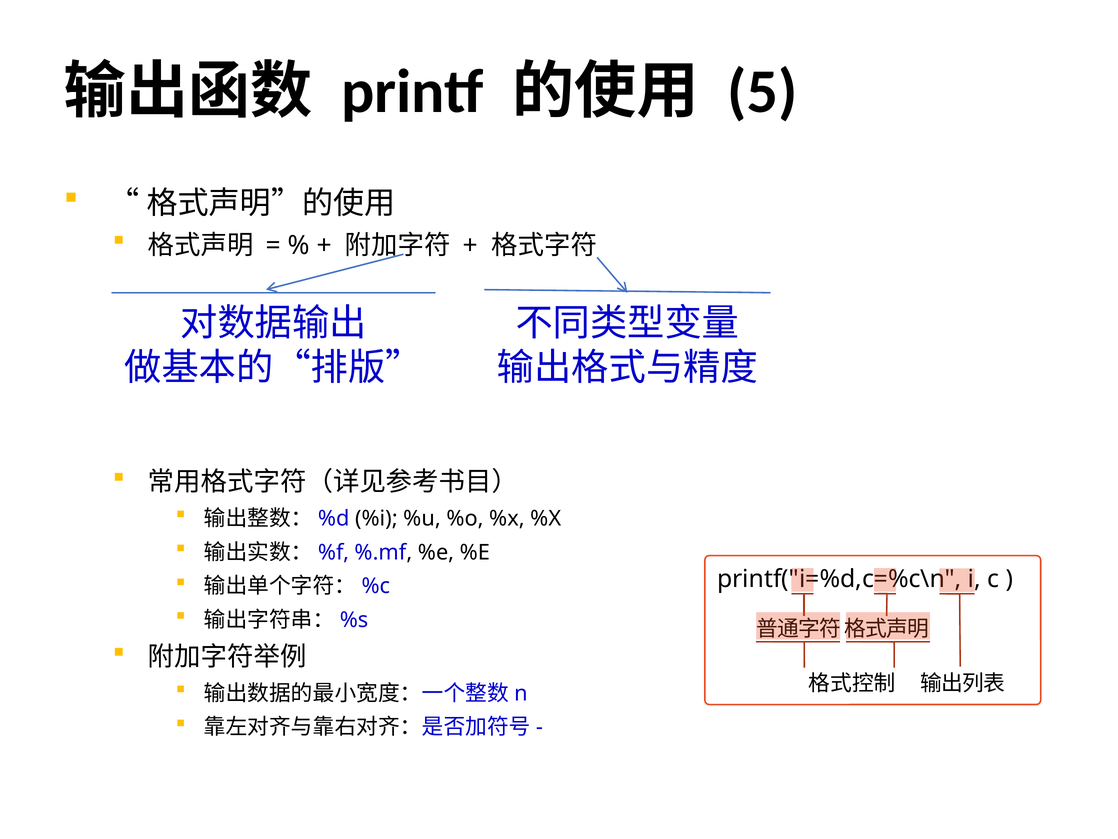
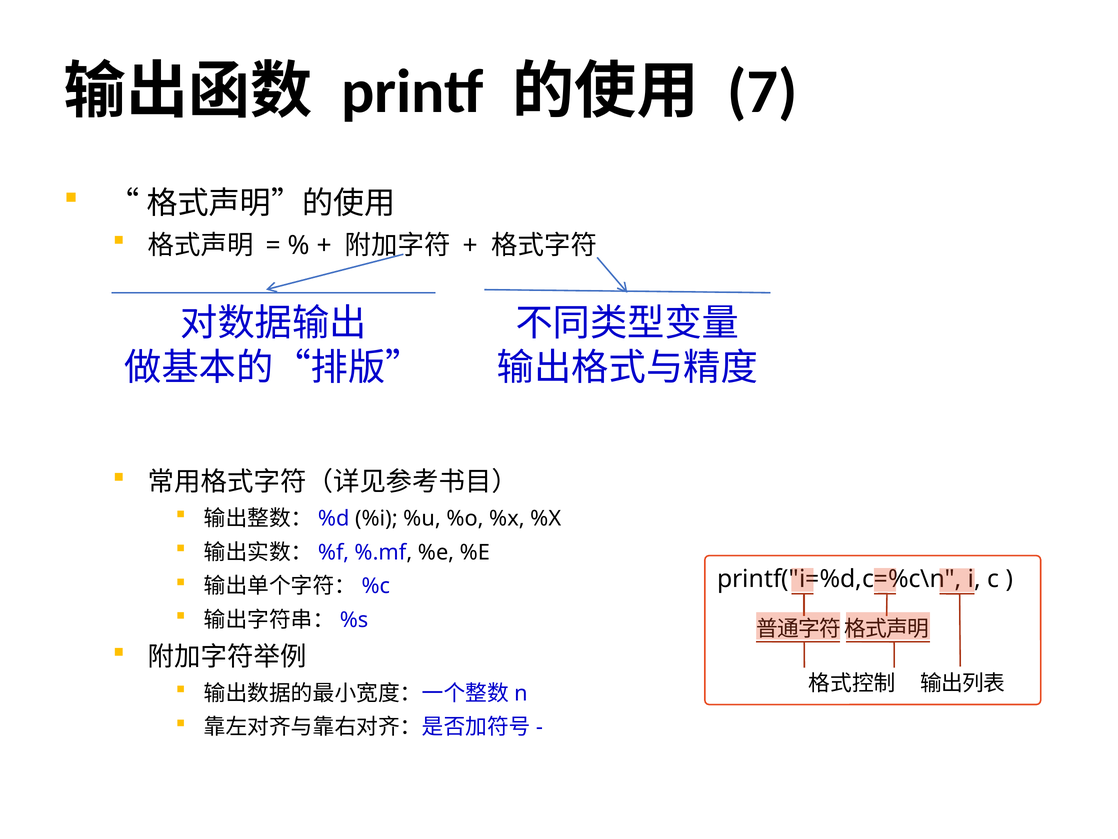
5: 5 -> 7 (762, 92)
